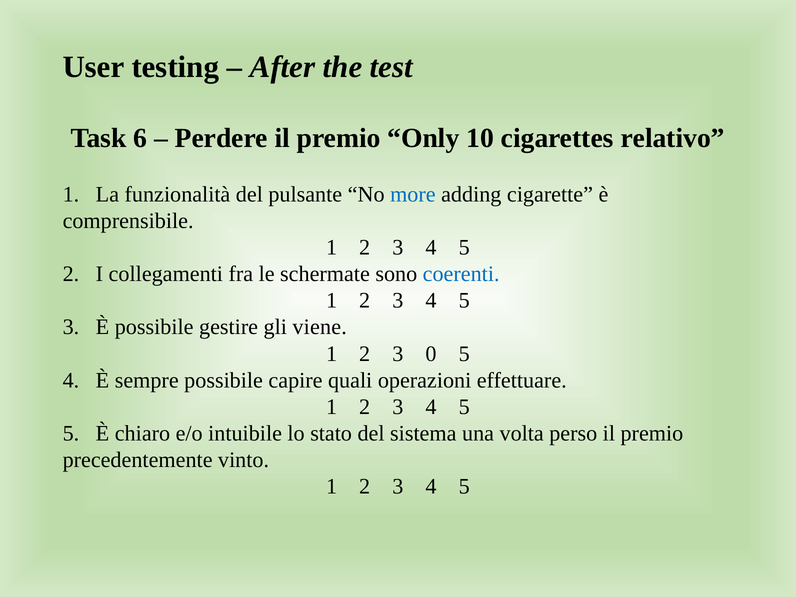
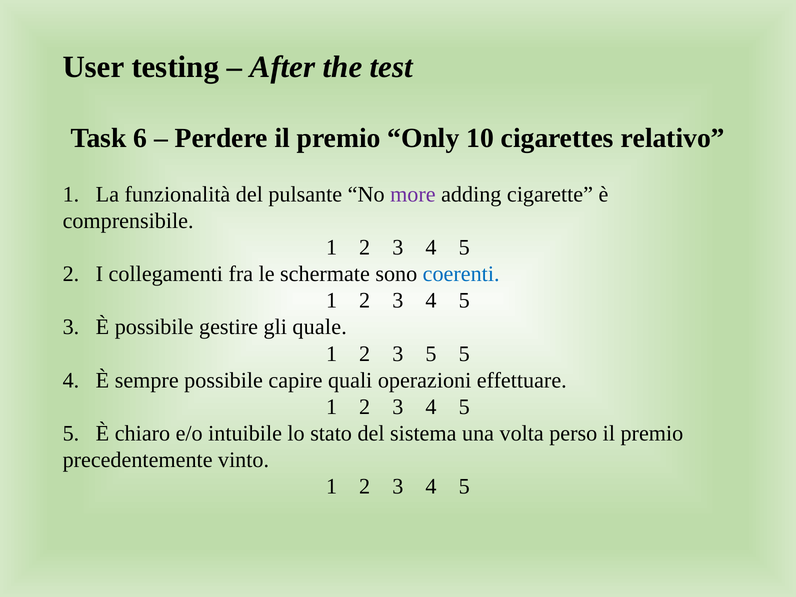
more colour: blue -> purple (413, 194)
viene: viene -> quale (320, 327)
3 0: 0 -> 5 (431, 354)
